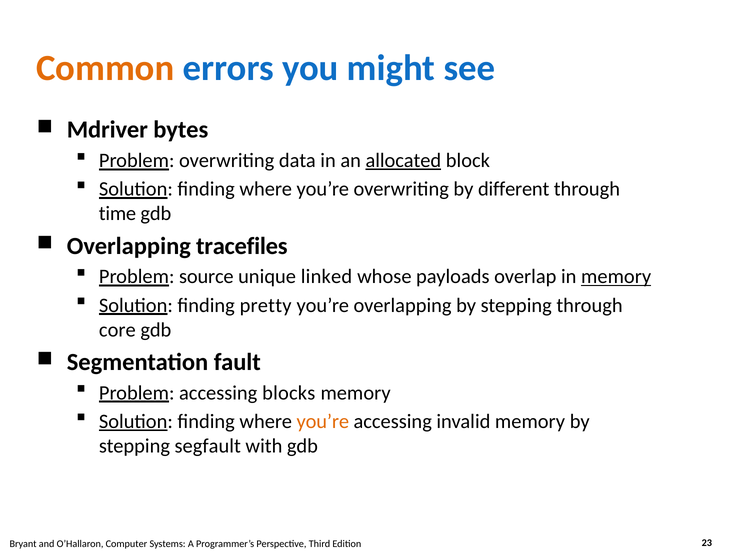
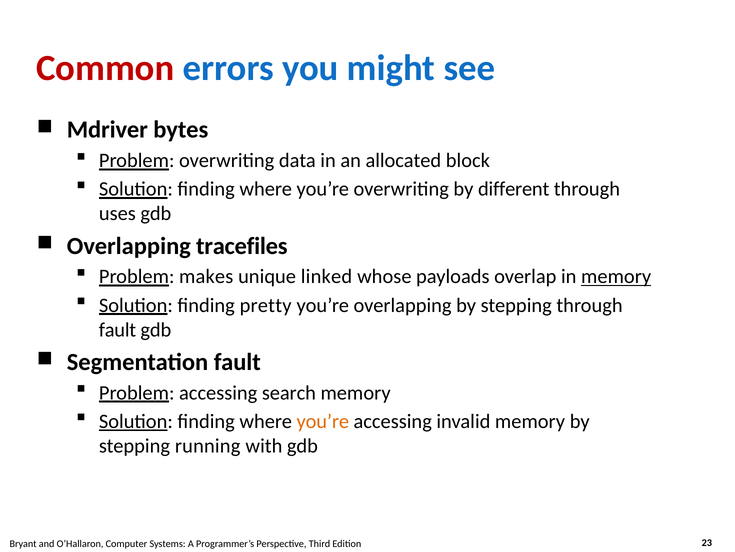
Common colour: orange -> red (105, 68)
allocated underline: present -> none (403, 160)
time: time -> uses (117, 213)
source: source -> makes (206, 276)
core: core -> fault (117, 329)
blocks: blocks -> search (289, 392)
segfault: segfault -> running (208, 445)
